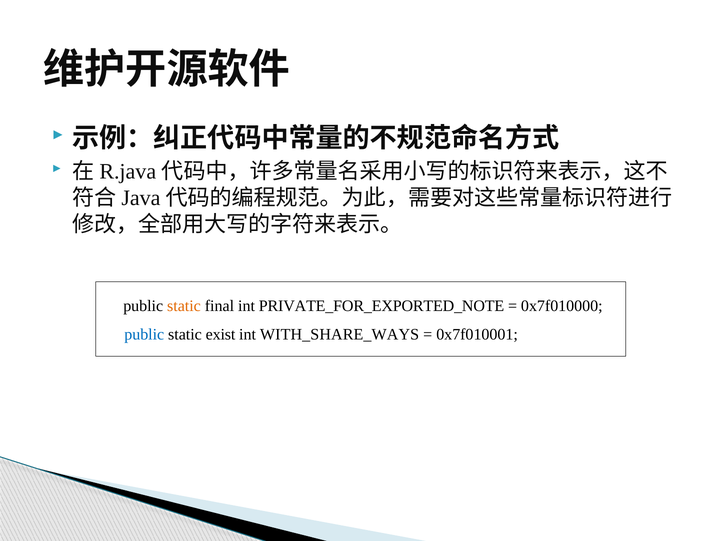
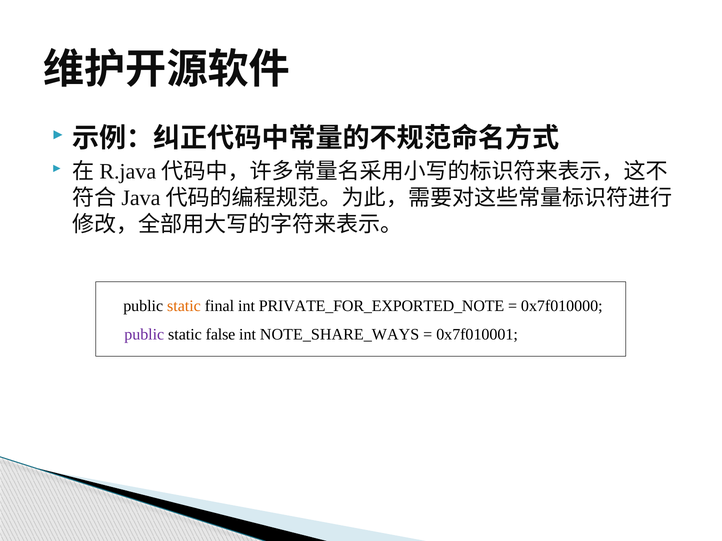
public colour: blue -> purple (144, 335)
exist: exist -> false (221, 335)
WITH_SHARE_WAYS: WITH_SHARE_WAYS -> NOTE_SHARE_WAYS (340, 335)
